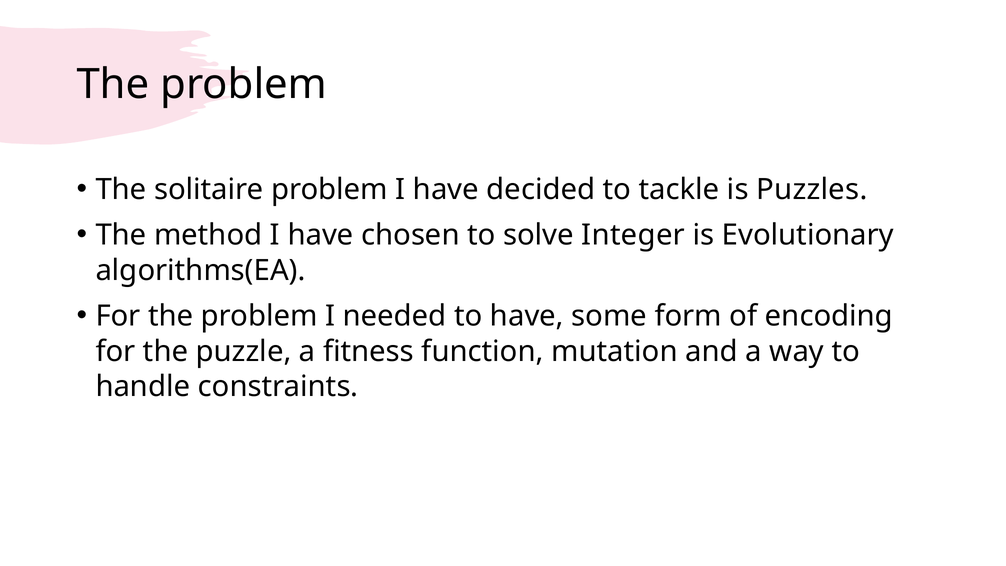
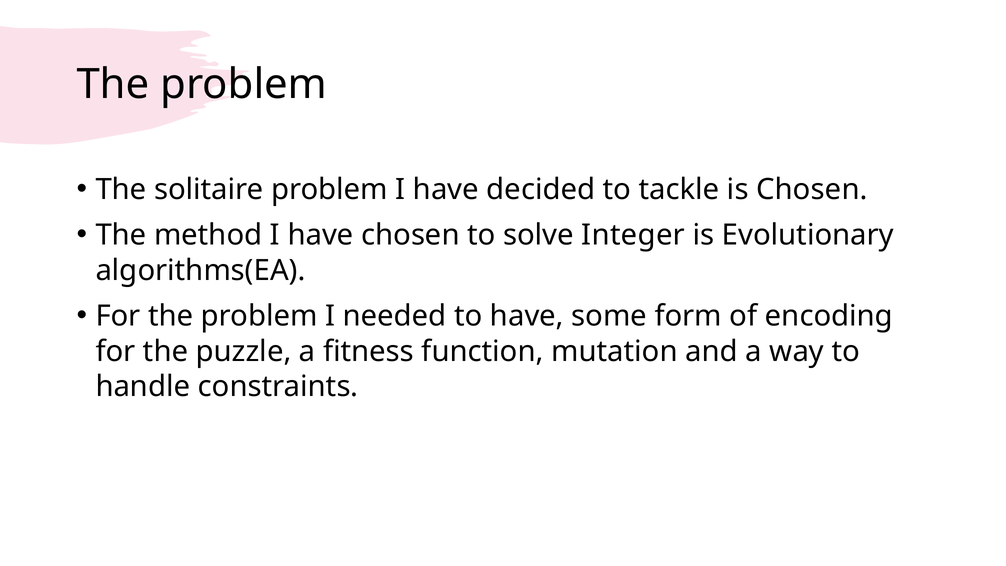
is Puzzles: Puzzles -> Chosen (812, 189)
